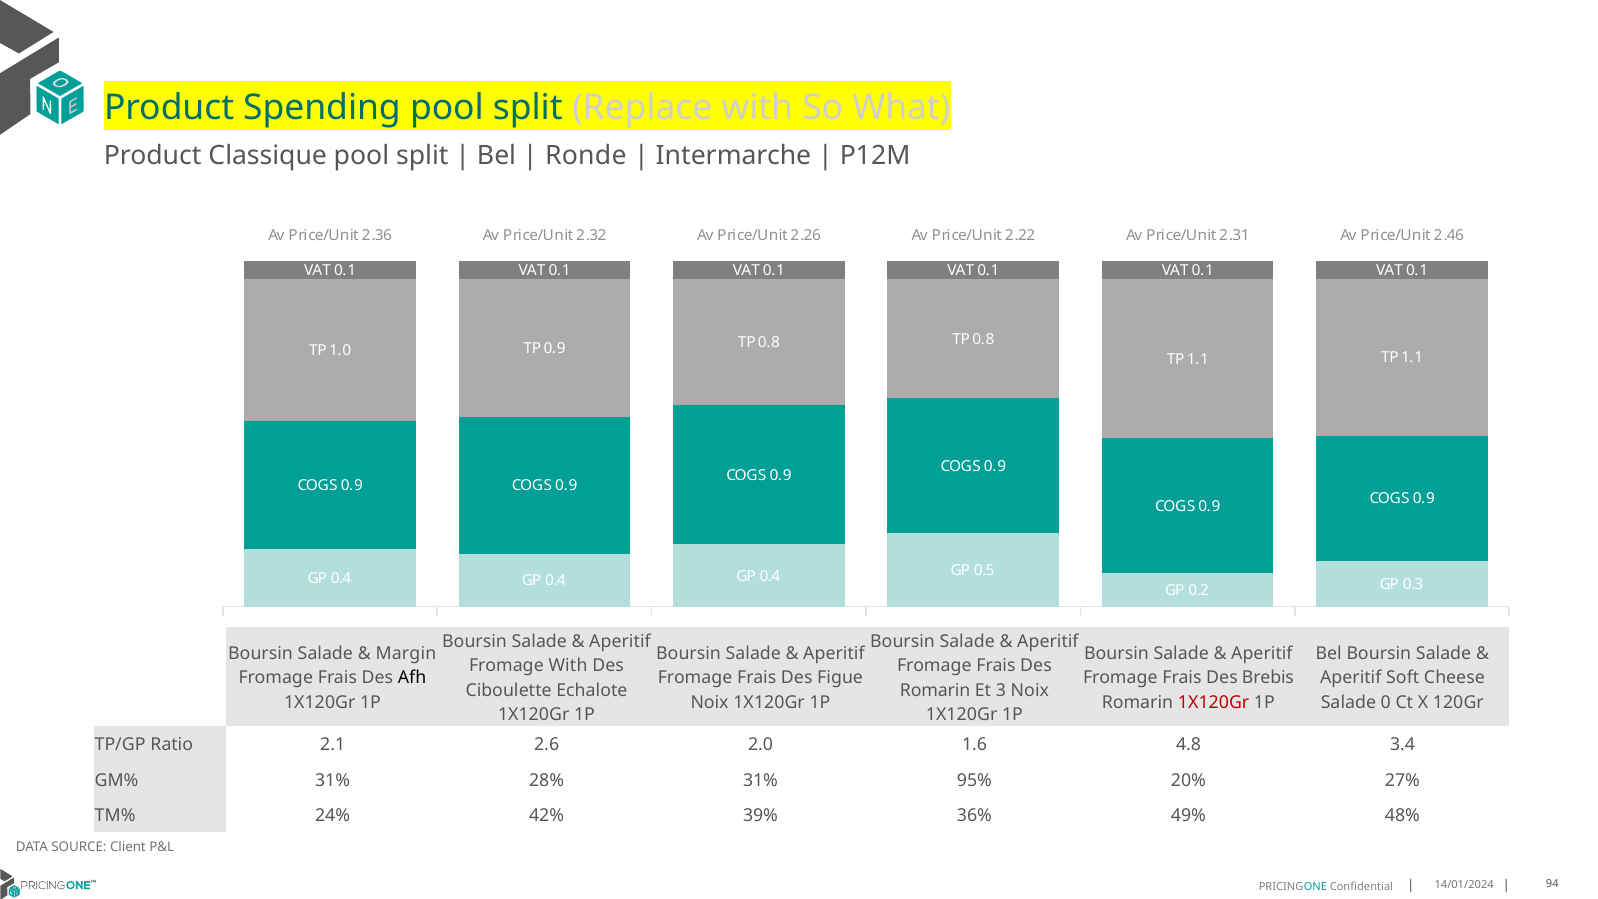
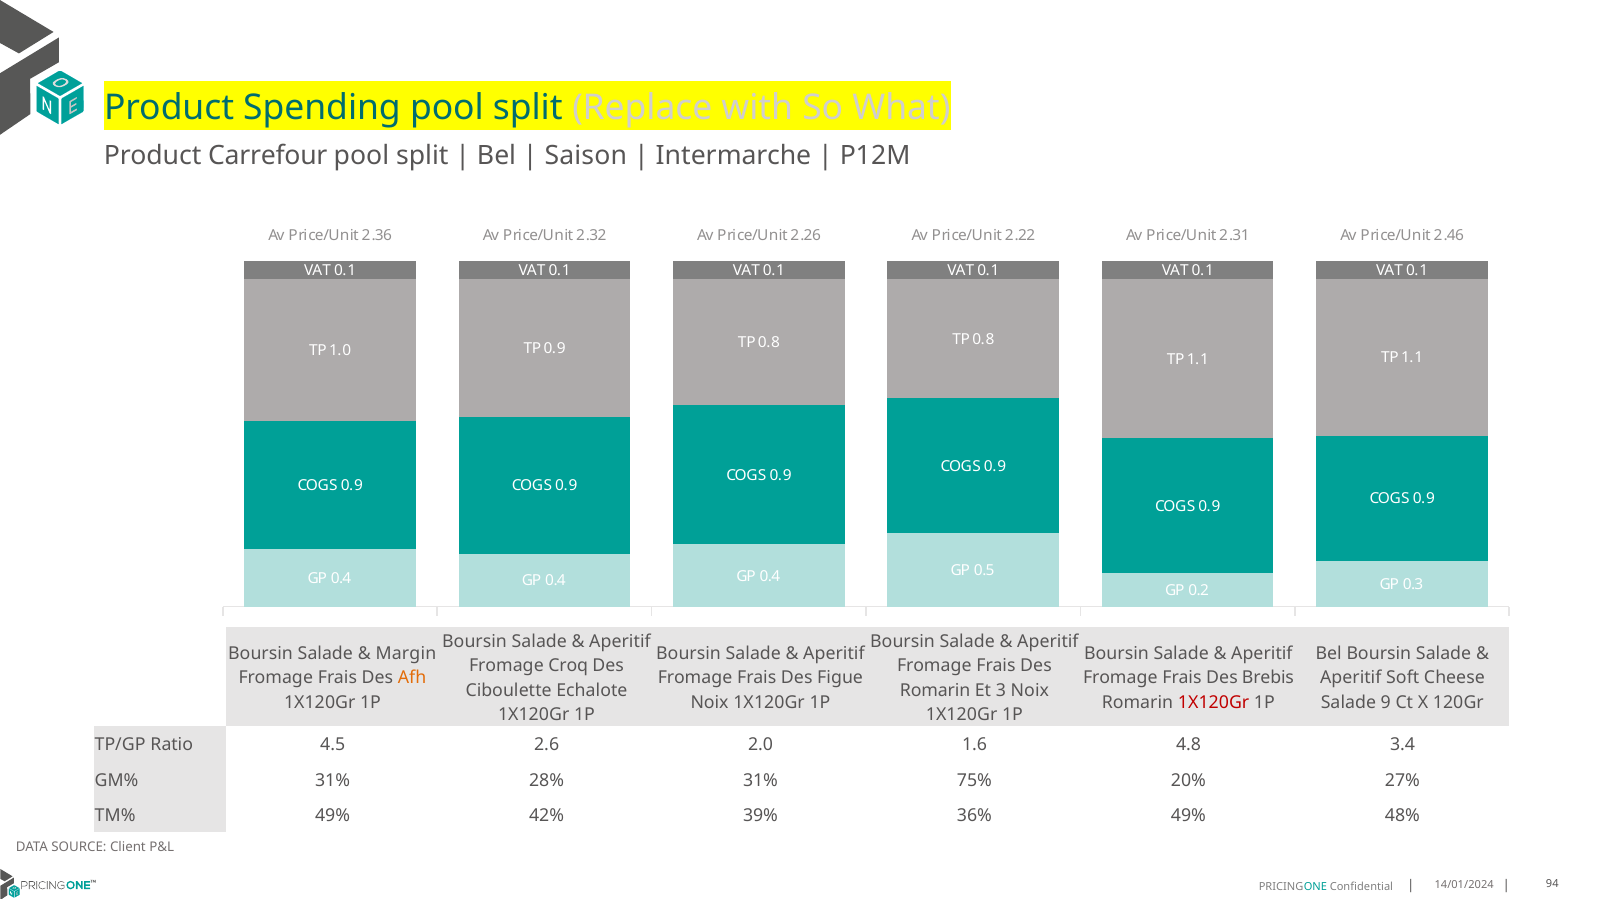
Classique: Classique -> Carrefour (268, 156)
Ronde: Ronde -> Saison (586, 156)
Fromage With: With -> Croq (568, 666)
Afh colour: black -> orange (412, 678)
0: 0 -> 9 (1386, 703)
2.1: 2.1 -> 4.5 (333, 745)
95%: 95% -> 75% (974, 780)
TM% 24%: 24% -> 49% (333, 816)
